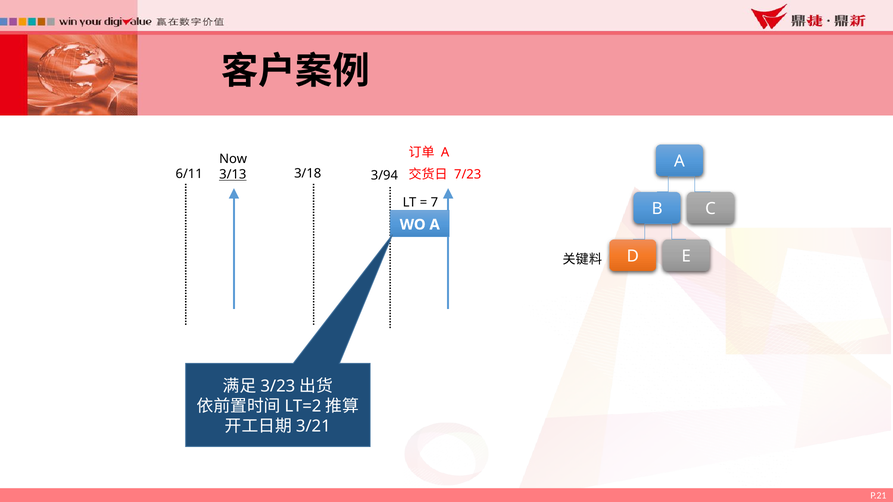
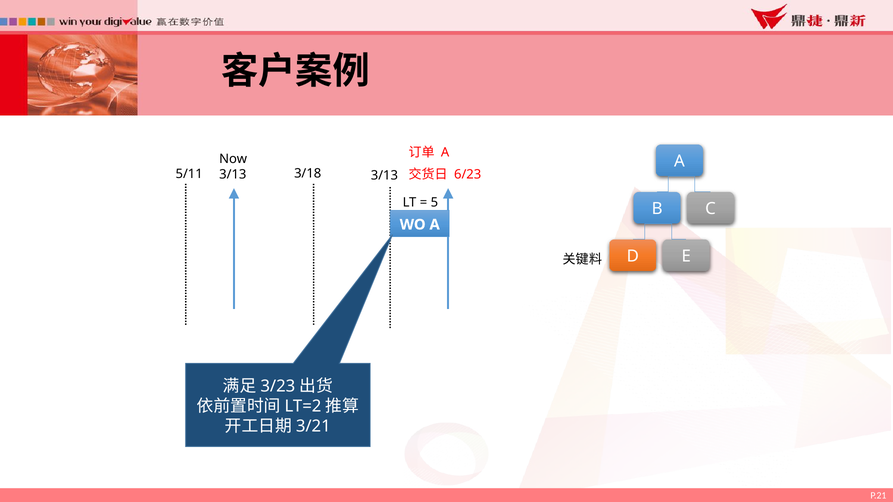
6/11: 6/11 -> 5/11 (189, 174)
3/13 underline: present -> none (233, 175)
7/23: 7/23 -> 6/23 (468, 175)
3/94: 3/94 -> 3/13 (384, 176)
7: 7 -> 5 (434, 202)
